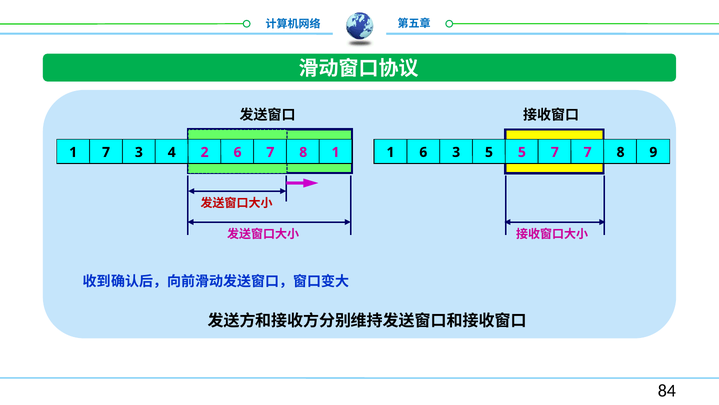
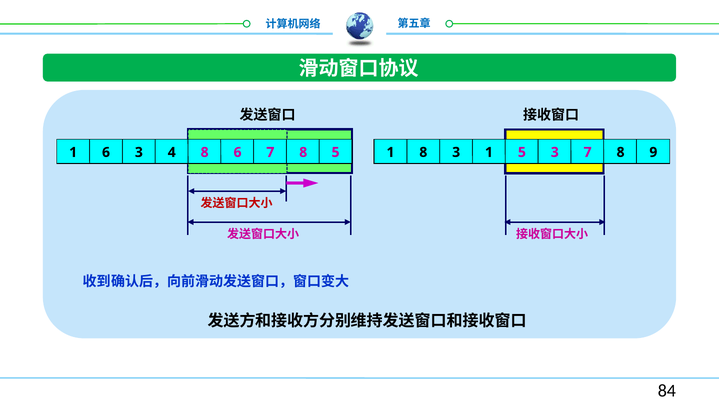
1 6: 6 -> 8 (423, 152)
3 5: 5 -> 1 (489, 152)
5 7: 7 -> 3 (555, 152)
1 7: 7 -> 6 (106, 152)
4 2: 2 -> 8 (205, 152)
8 1: 1 -> 5 (336, 152)
